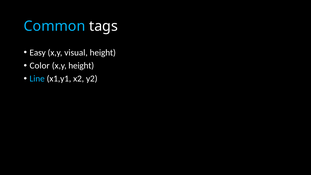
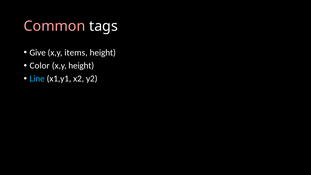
Common colour: light blue -> pink (55, 26)
Easy: Easy -> Give (38, 53)
visual: visual -> items (76, 53)
